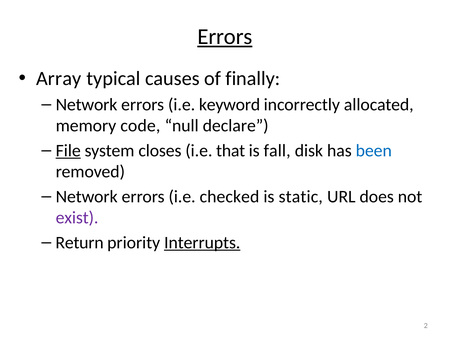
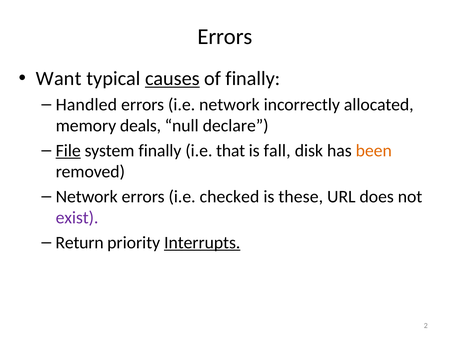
Errors underline: present -> none (225, 37)
Array: Array -> Want (59, 78)
causes underline: none -> present (172, 78)
Network: Network -> Handled (86, 105)
i.e keyword: keyword -> network (229, 105)
code: code -> deals (141, 126)
system closes: closes -> finally (160, 151)
been colour: blue -> orange (374, 151)
static: static -> these (301, 197)
